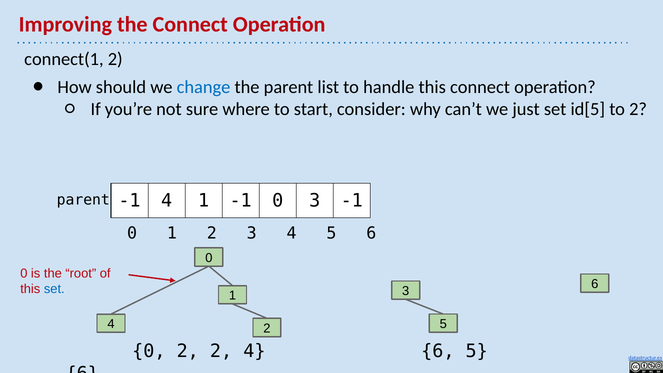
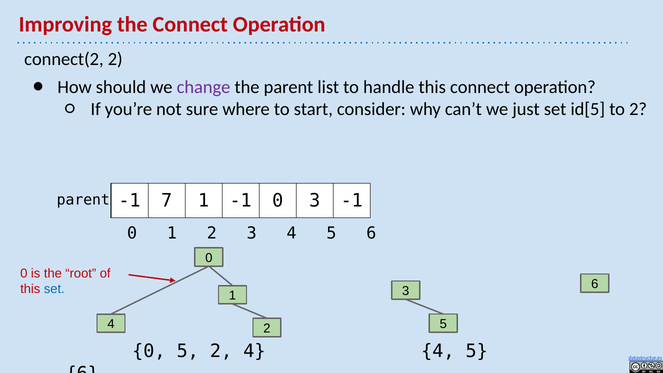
connect(1: connect(1 -> connect(2 (64, 59)
change colour: blue -> purple (204, 87)
-1 4: 4 -> 7 (167, 201)
0 2: 2 -> 5 (188, 351)
4 6: 6 -> 4 (438, 351)
